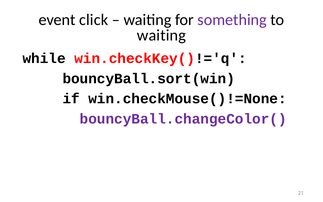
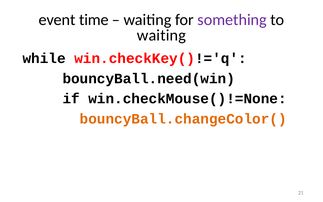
click: click -> time (94, 20)
bouncyBall.sort(win: bouncyBall.sort(win -> bouncyBall.need(win (149, 78)
bouncyBall.changeColor( colour: purple -> orange (183, 119)
